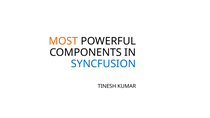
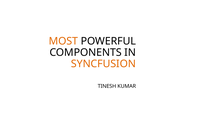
SYNCFUSION colour: blue -> orange (103, 64)
